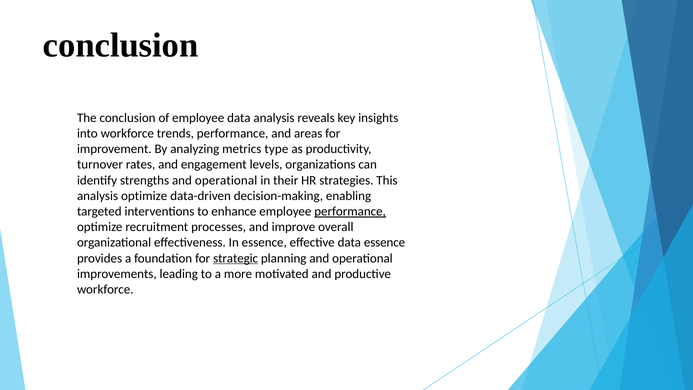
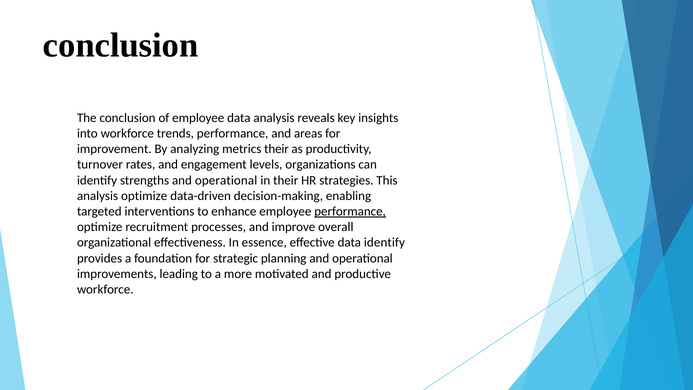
metrics type: type -> their (277, 149)
data essence: essence -> identify (384, 243)
strategic underline: present -> none (236, 258)
